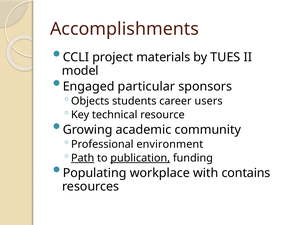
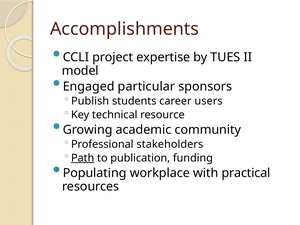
materials: materials -> expertise (163, 57)
Objects: Objects -> Publish (90, 101)
environment: environment -> stakeholders (170, 144)
publication underline: present -> none (140, 158)
contains: contains -> practical (246, 173)
